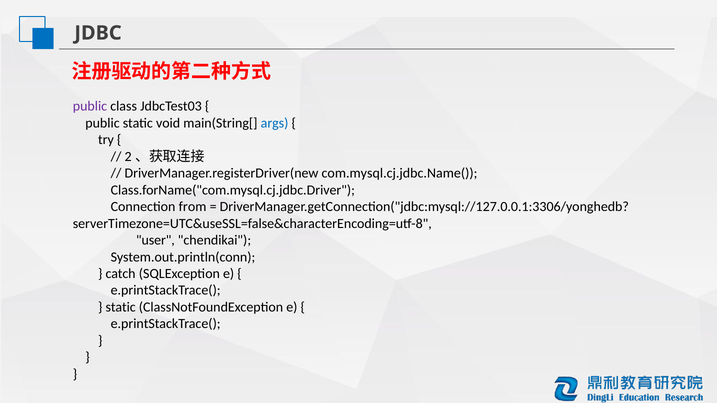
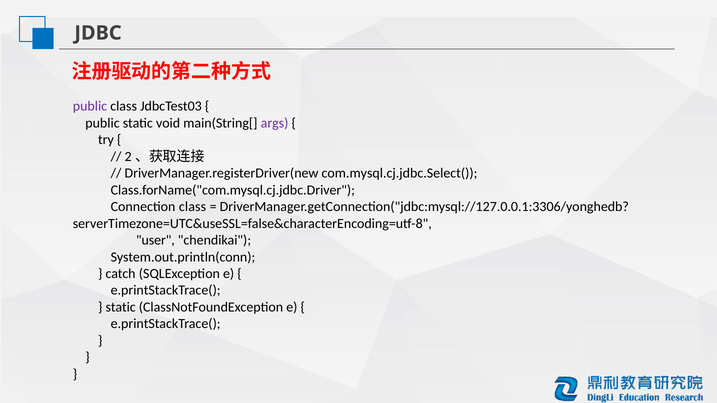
args colour: blue -> purple (275, 123)
com.mysql.cj.jdbc.Name(: com.mysql.cj.jdbc.Name( -> com.mysql.cj.jdbc.Select( (399, 173)
Connection from: from -> class (193, 207)
